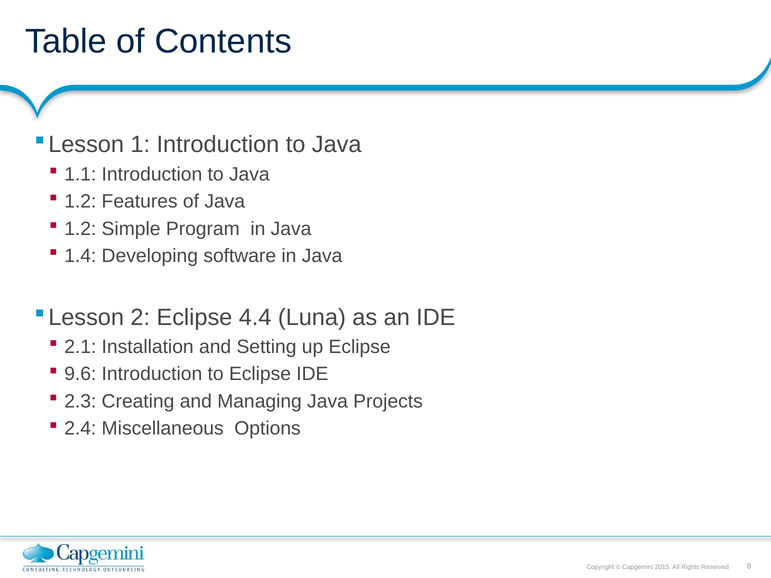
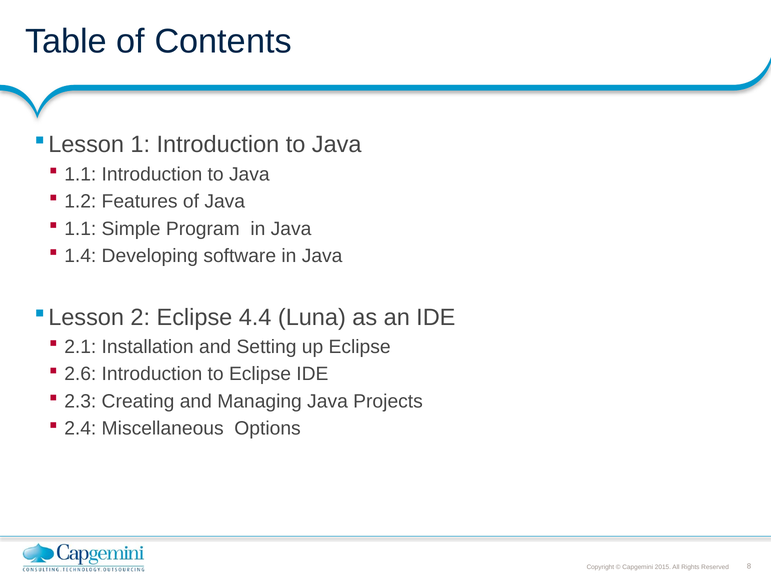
1.2: 1.2 -> 1.1 (80, 229)
9.6: 9.6 -> 2.6 (80, 374)
